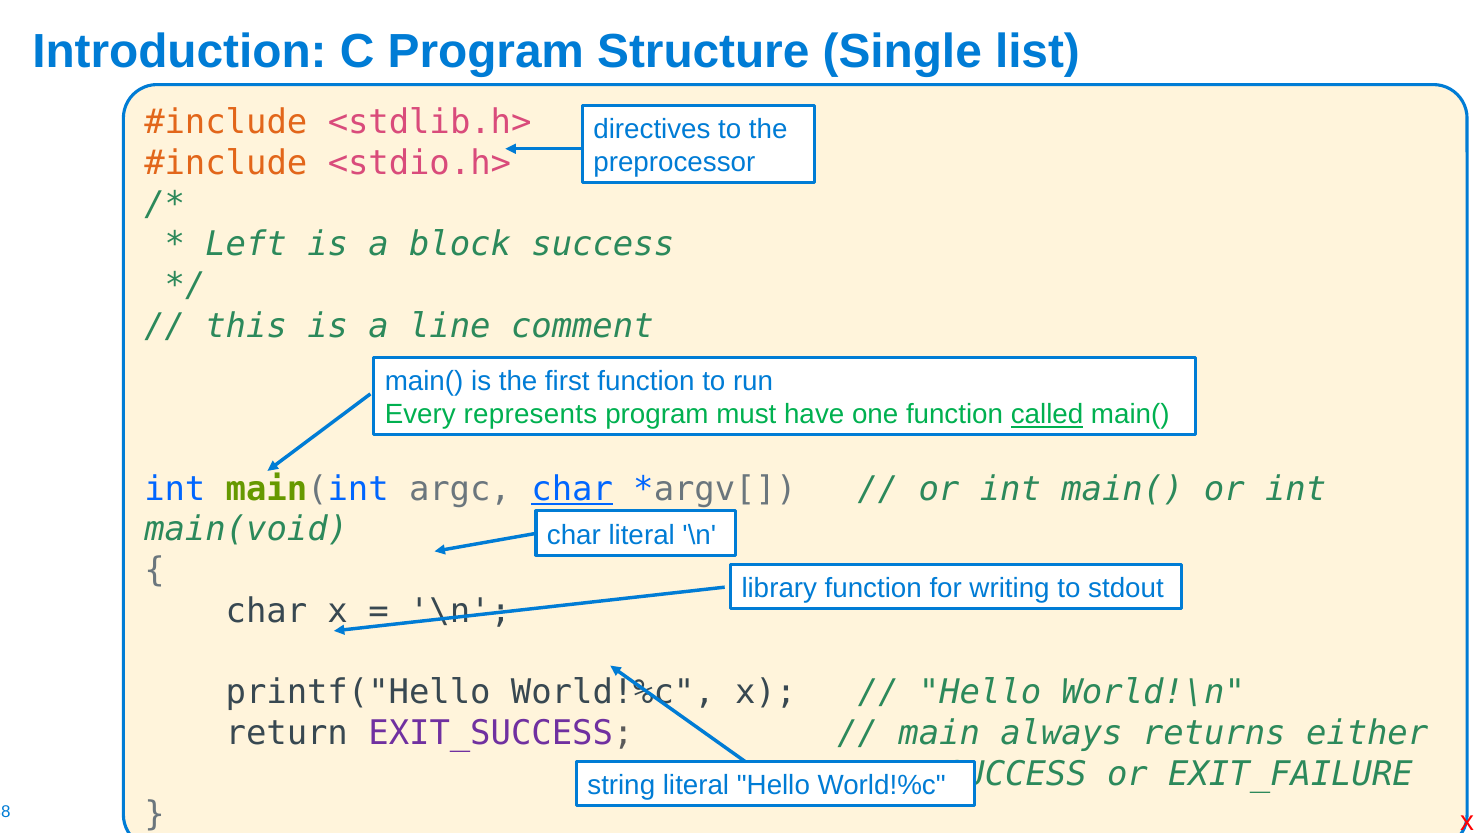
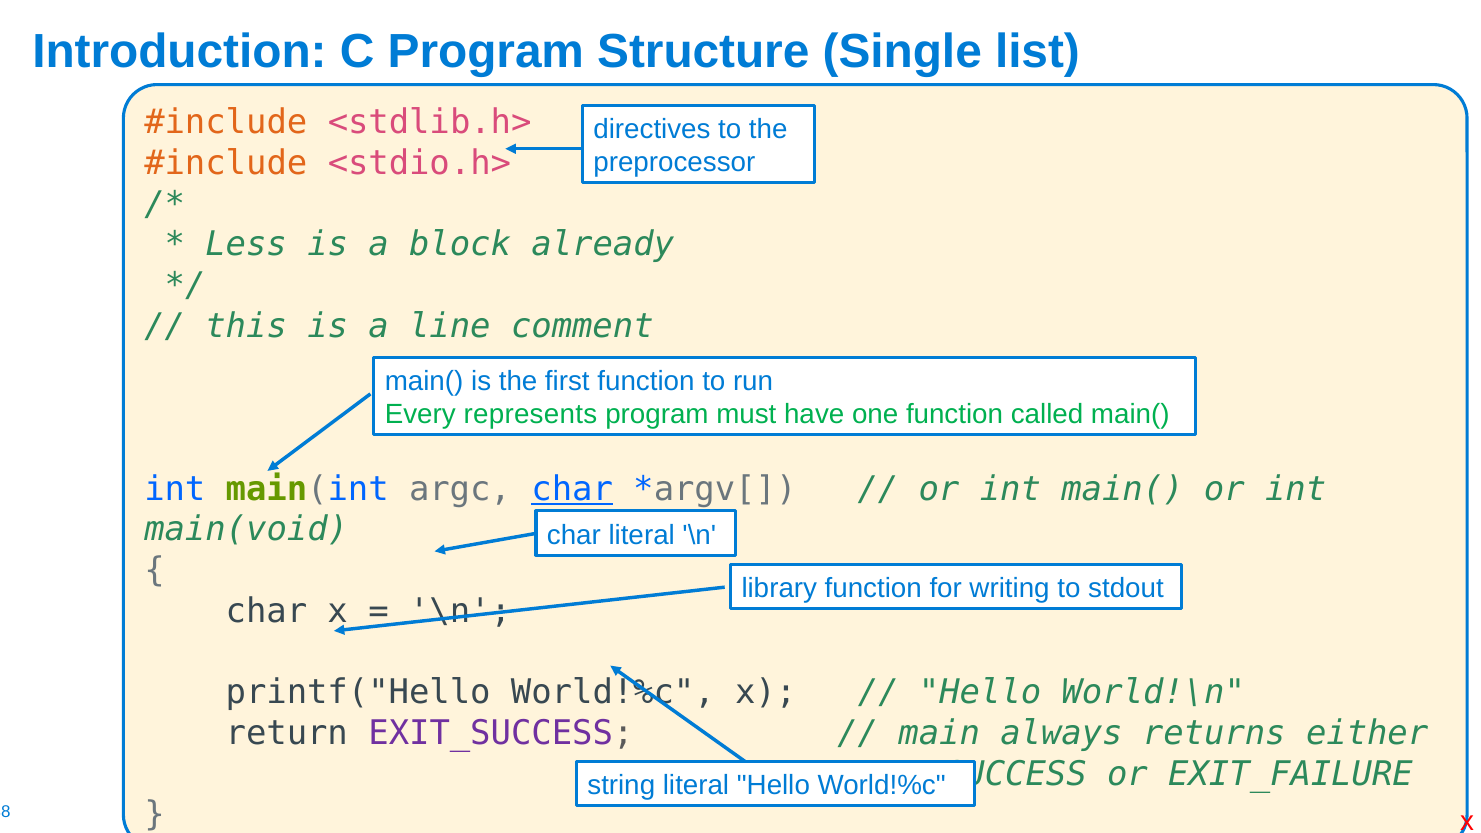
Left: Left -> Less (246, 245)
success: success -> already (603, 245)
called underline: present -> none (1047, 415)
